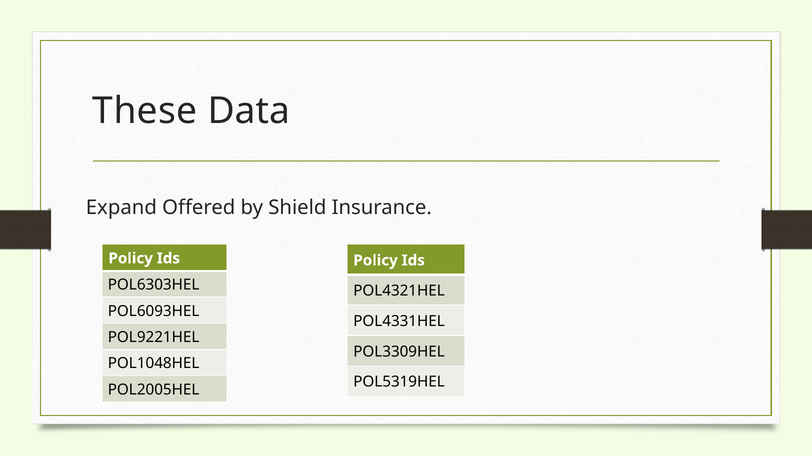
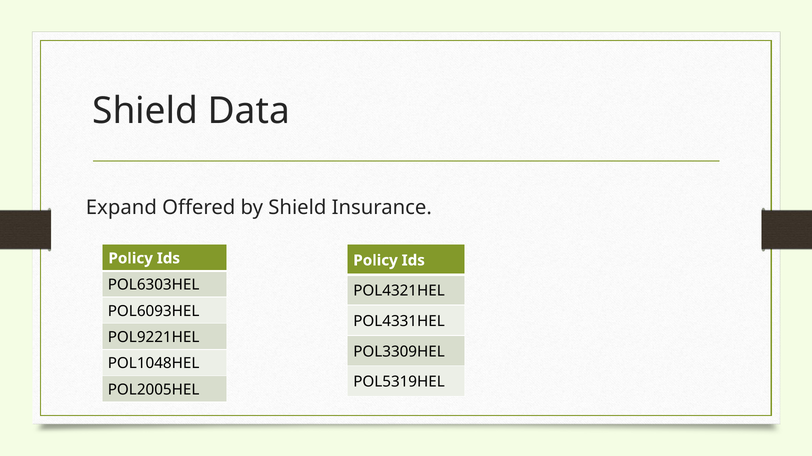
These: These -> Shield (145, 111)
